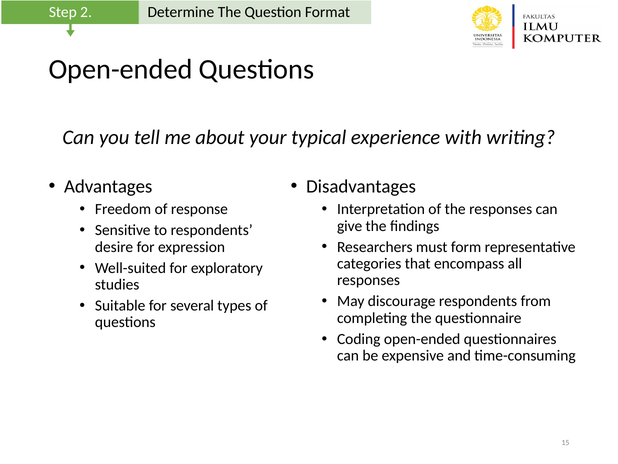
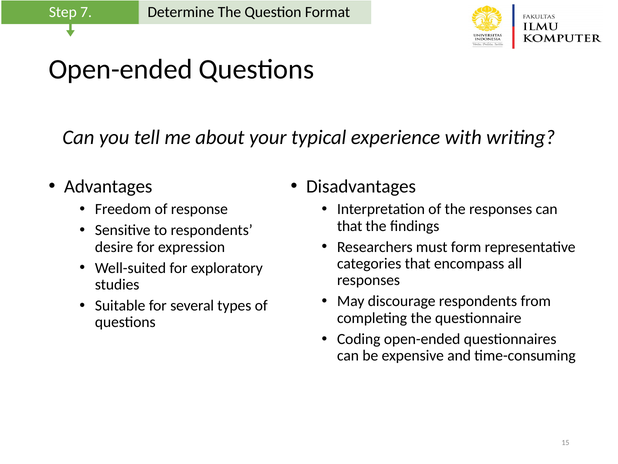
2: 2 -> 7 (86, 12)
give: give -> that (350, 226)
